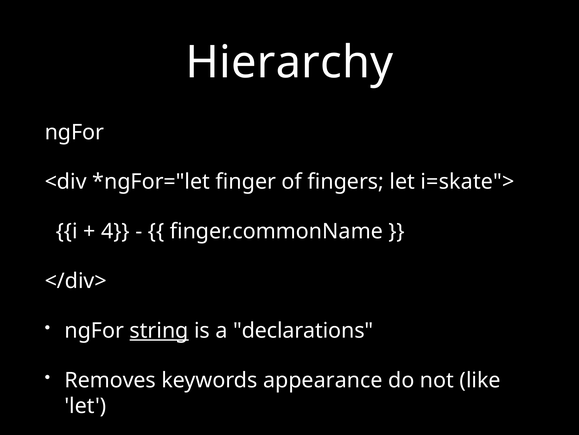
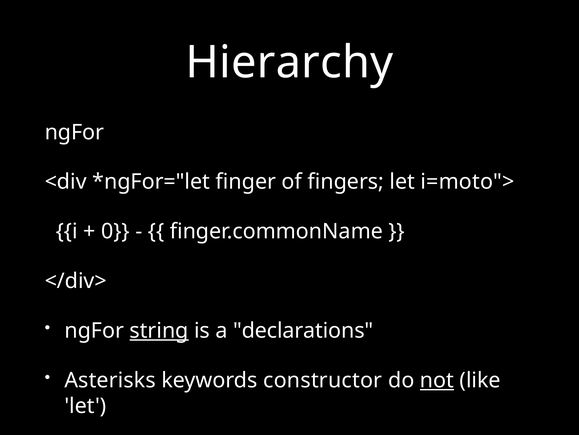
i=skate">: i=skate"> -> i=moto"> (467, 182)
4: 4 -> 0 (115, 231)
Removes: Removes -> Asterisks (110, 380)
appearance: appearance -> constructor (323, 380)
not underline: none -> present (437, 380)
